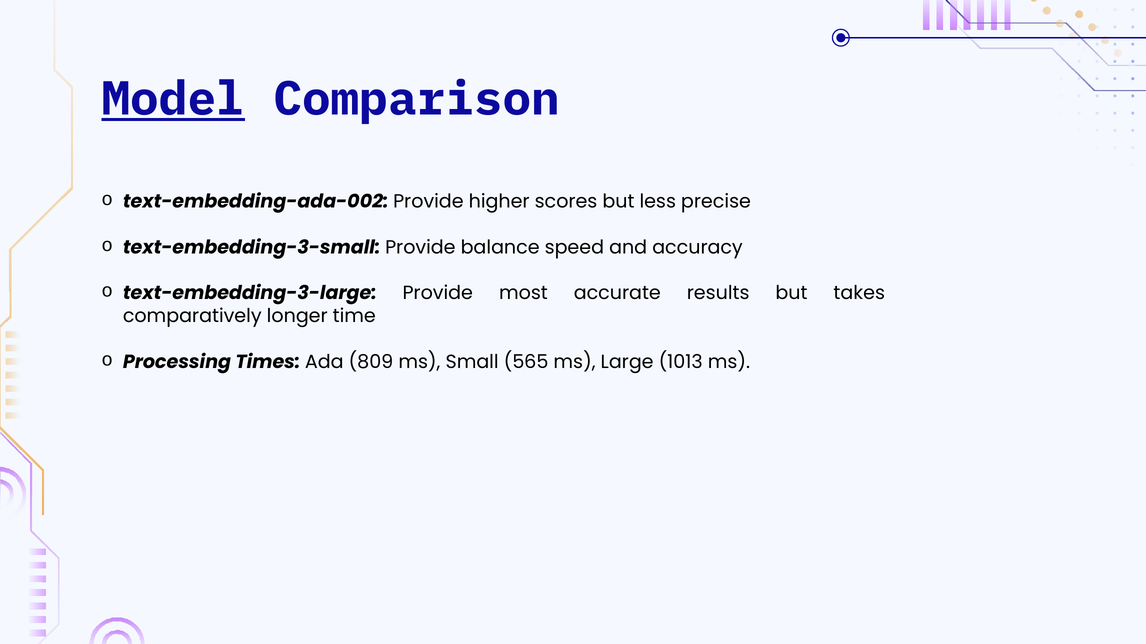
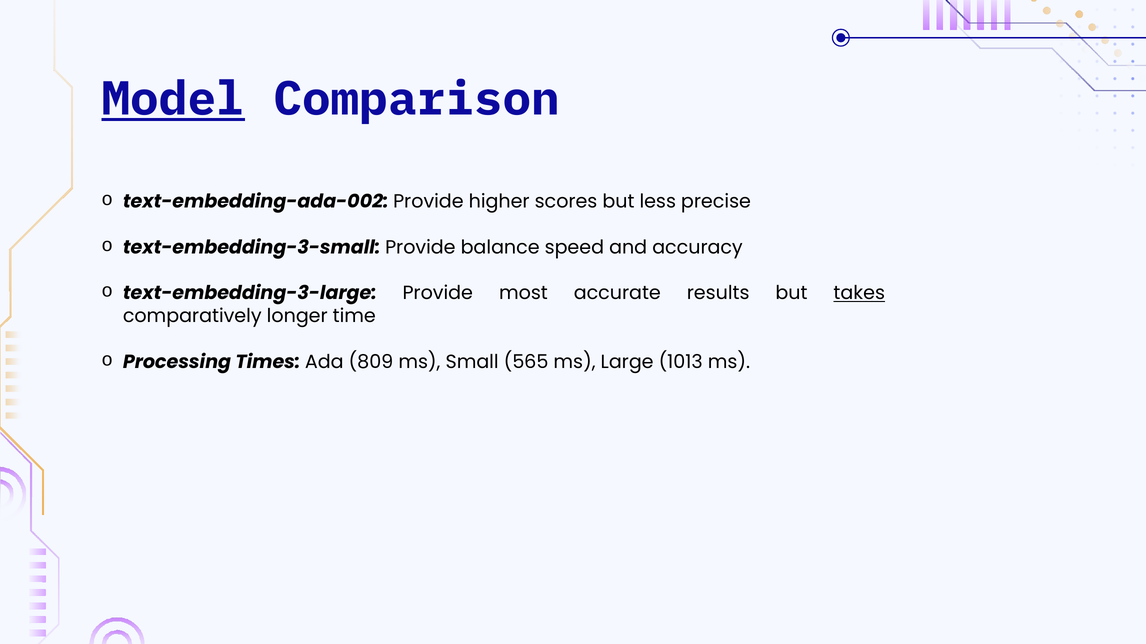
takes underline: none -> present (859, 293)
